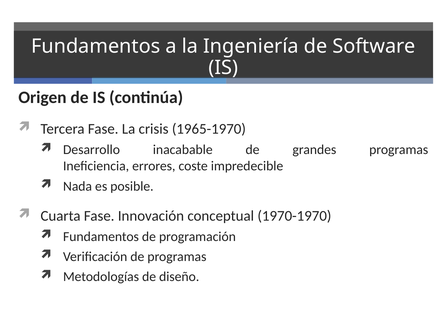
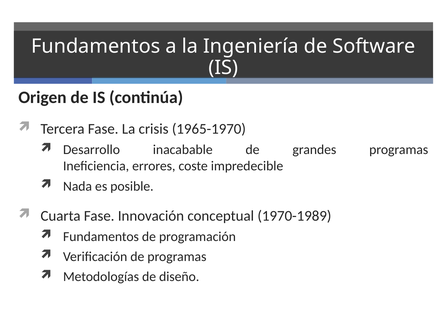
1970-1970: 1970-1970 -> 1970-1989 (294, 216)
